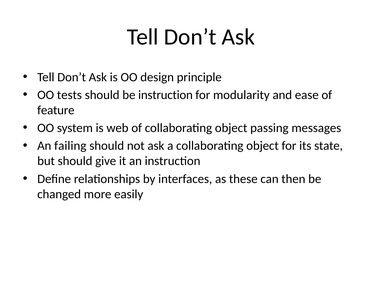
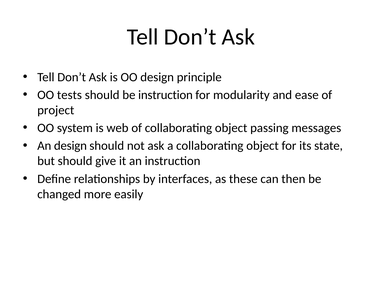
feature: feature -> project (56, 110)
An failing: failing -> design (70, 146)
